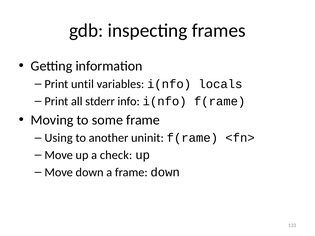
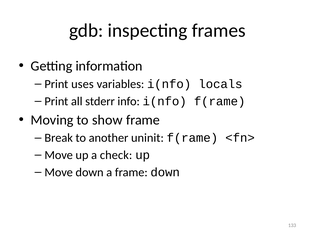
until: until -> uses (82, 84)
some: some -> show (107, 120)
Using: Using -> Break (59, 138)
